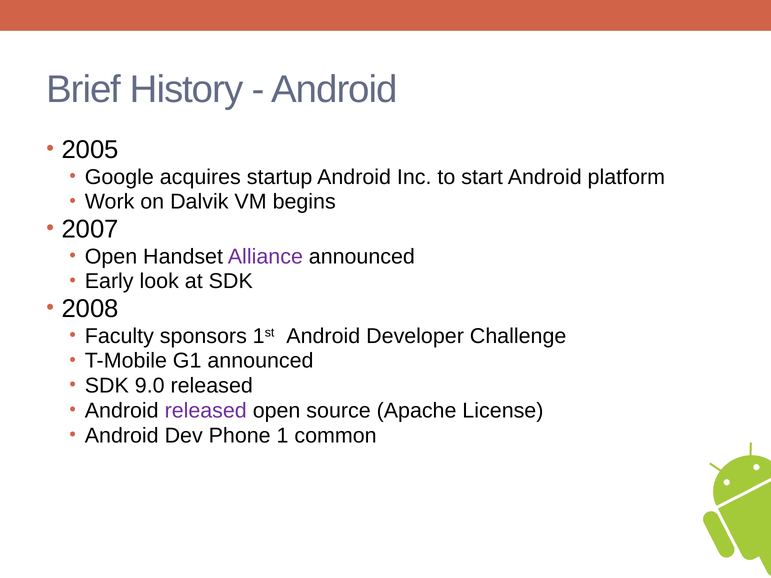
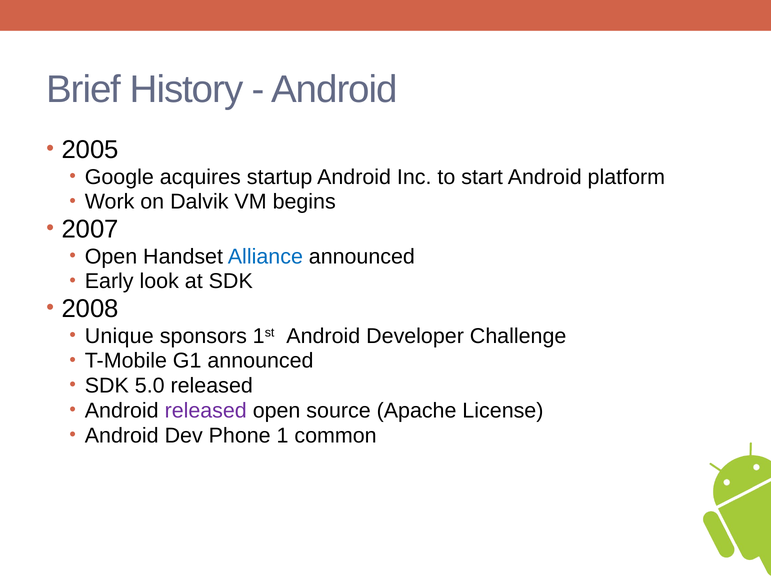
Alliance colour: purple -> blue (265, 257)
Faculty: Faculty -> Unique (119, 336)
9.0: 9.0 -> 5.0 (150, 386)
